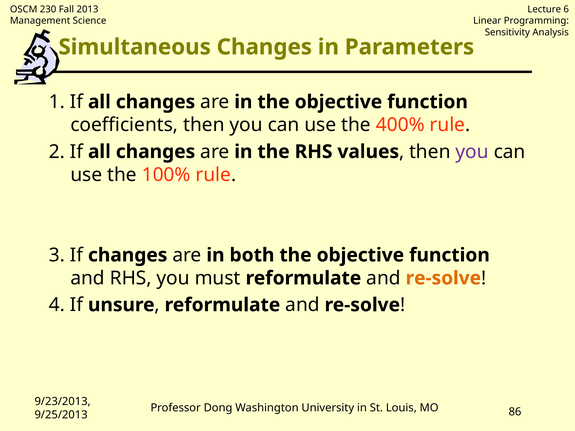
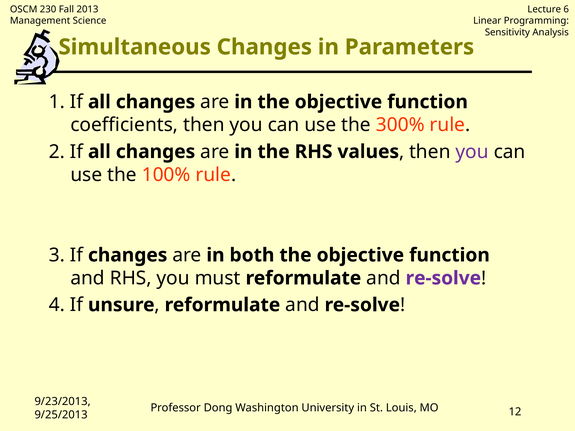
400%: 400% -> 300% (400, 125)
re-solve colour: orange -> purple (443, 278)
86: 86 -> 12 (515, 412)
